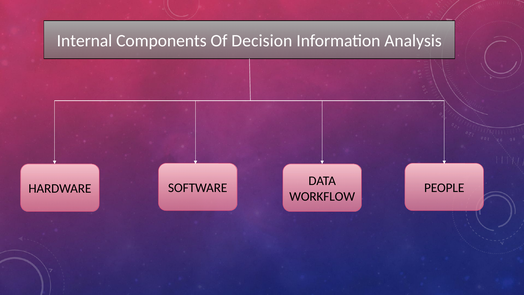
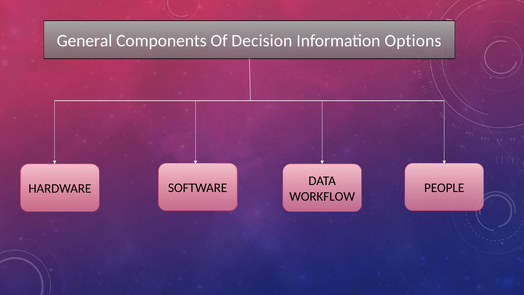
Internal: Internal -> General (84, 41)
Analysis: Analysis -> Options (413, 41)
